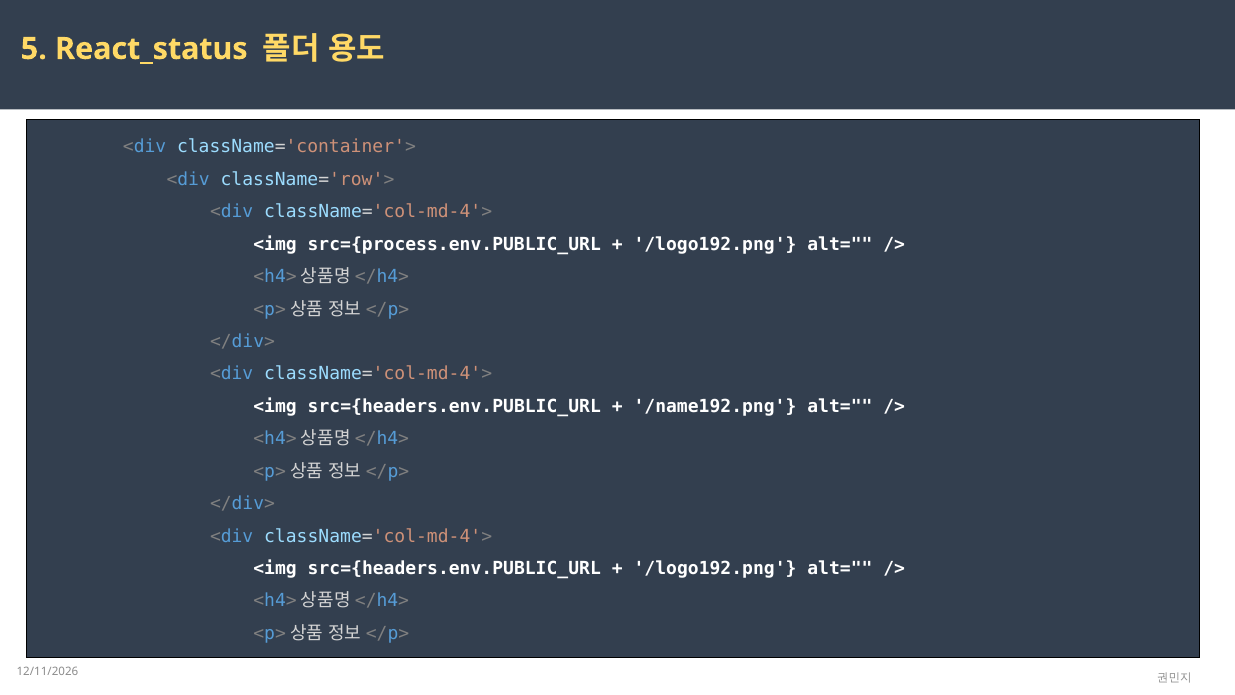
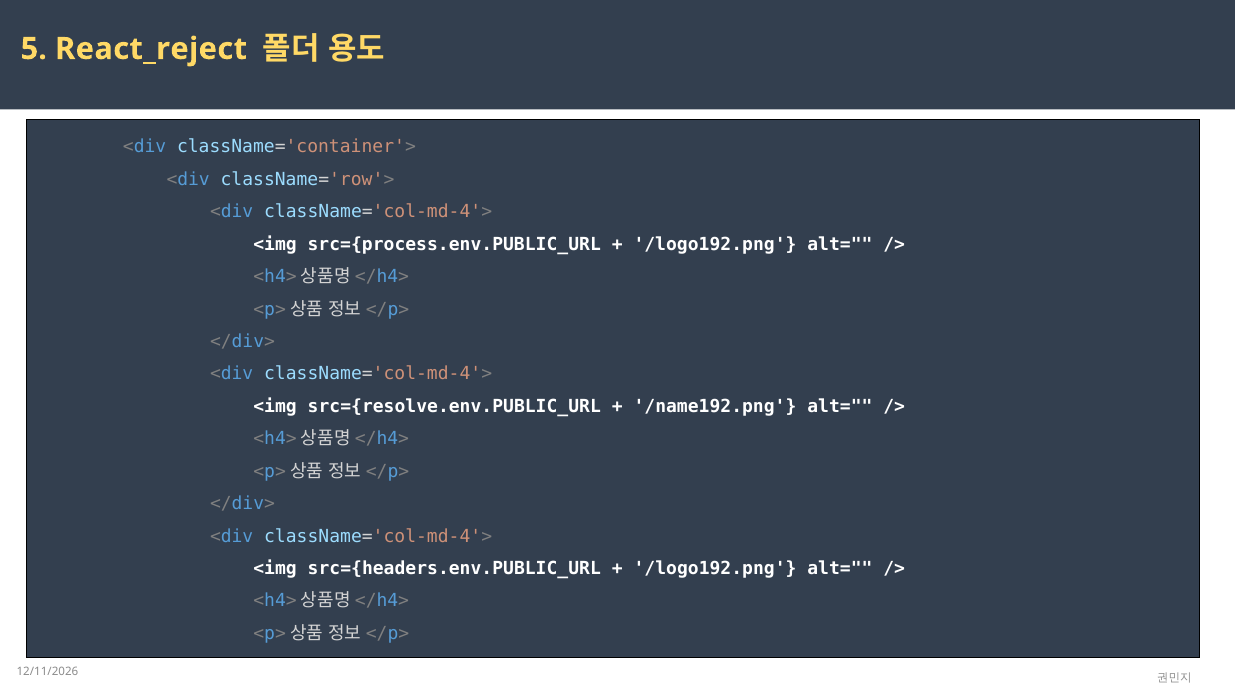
React_status: React_status -> React_reject (151, 49)
src={headers.env.PUBLIC_URL: src={headers.env.PUBLIC_URL -> src={resolve.env.PUBLIC_URL (454, 406)
